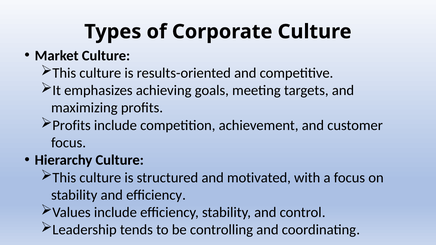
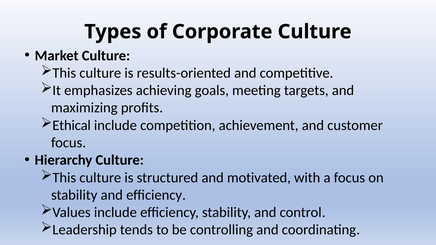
Profits: Profits -> Ethical (72, 125)
